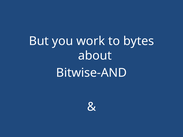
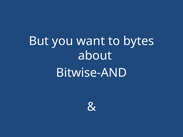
work: work -> want (91, 41)
